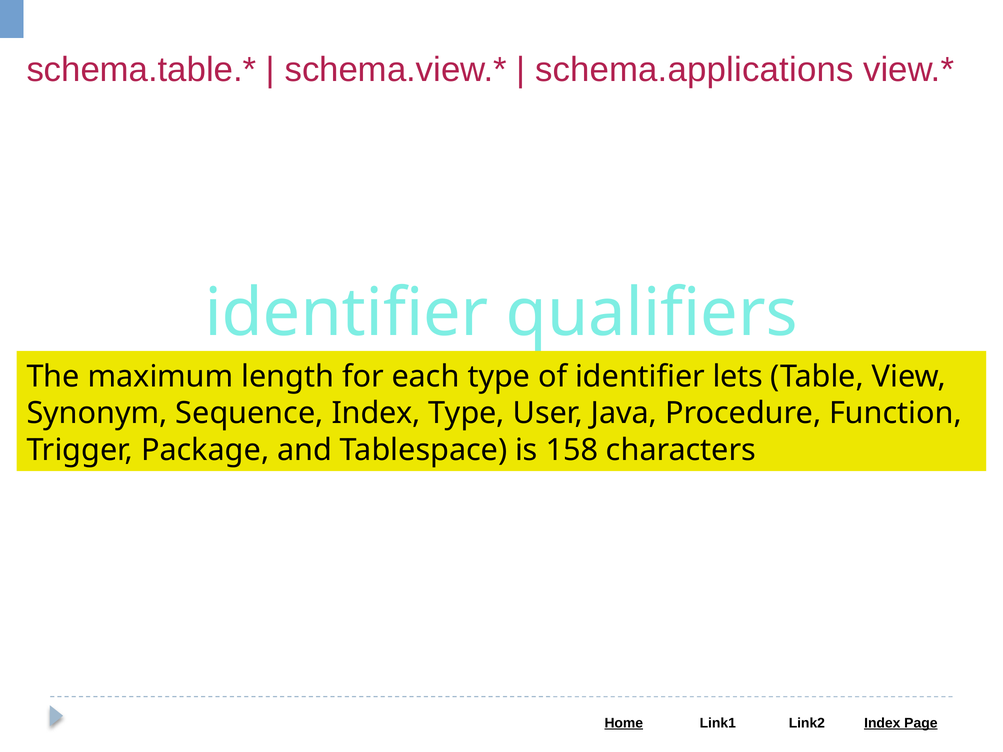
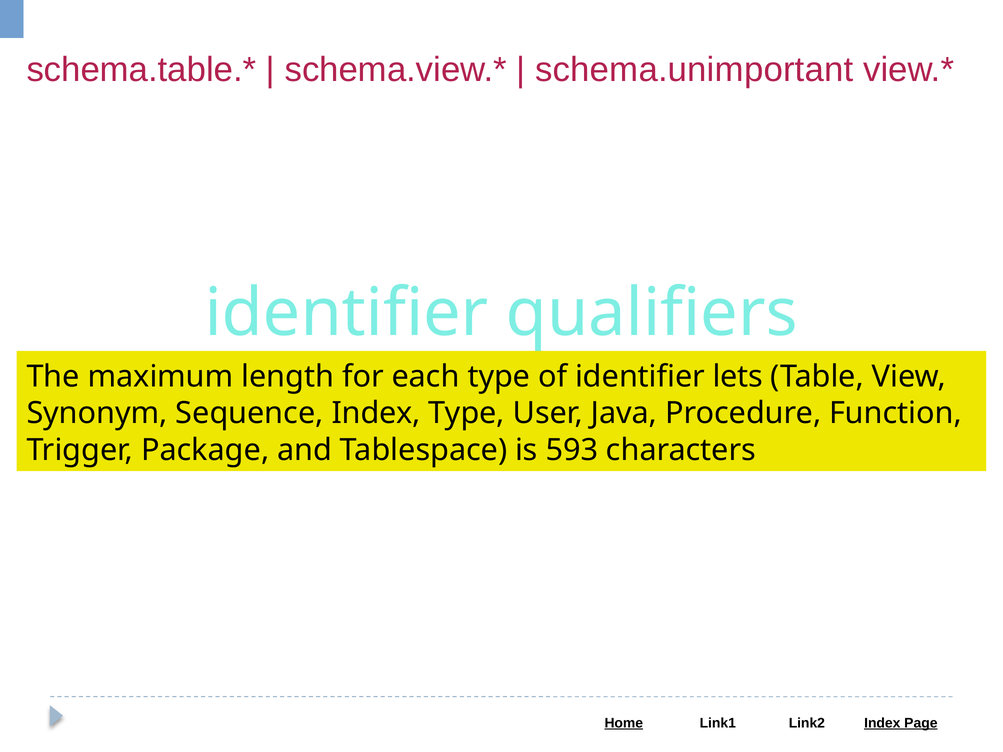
schema.applications: schema.applications -> schema.unimportant (694, 70)
158: 158 -> 593 (572, 450)
